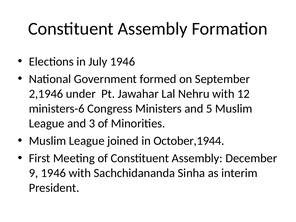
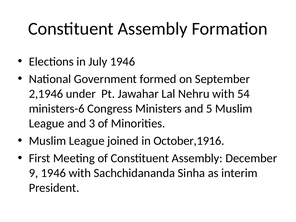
12: 12 -> 54 (244, 94)
October,1944: October,1944 -> October,1916 (189, 141)
